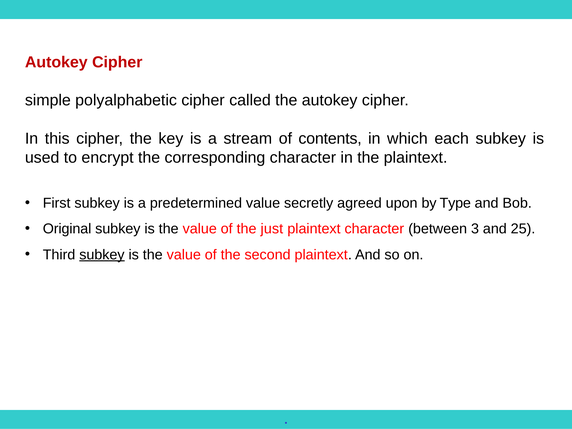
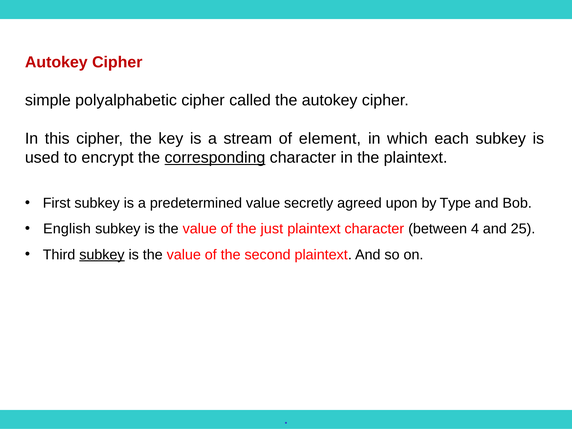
contents: contents -> element (330, 138)
corresponding underline: none -> present (215, 158)
Original: Original -> English (67, 229)
3: 3 -> 4 (475, 229)
